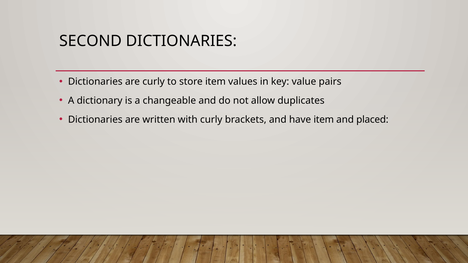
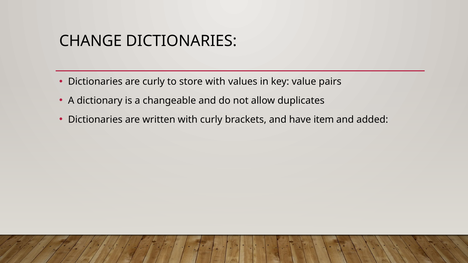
SECOND: SECOND -> CHANGE (91, 41)
store item: item -> with (215, 82)
placed: placed -> added (372, 120)
